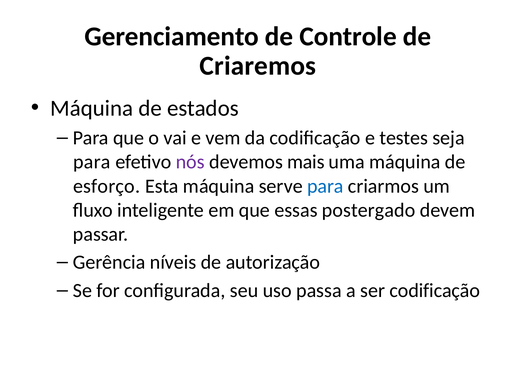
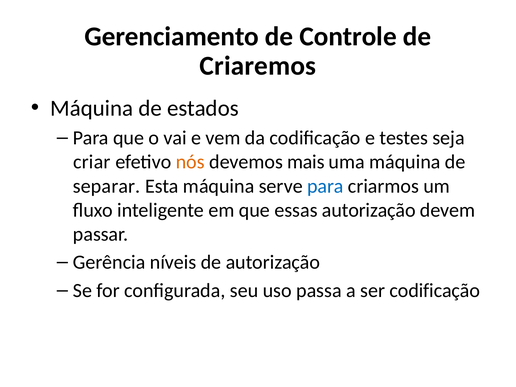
para: para -> criar (92, 162)
nós colour: purple -> orange (190, 162)
esforço: esforço -> separar (107, 186)
essas postergado: postergado -> autorização (369, 210)
